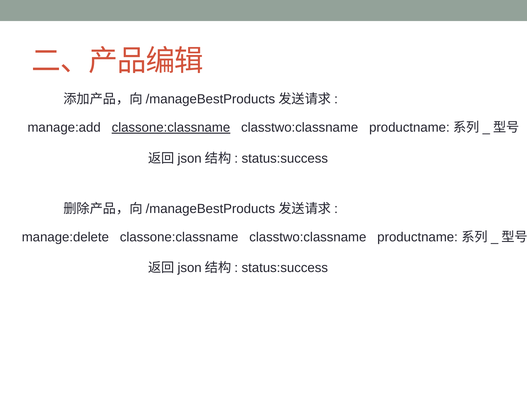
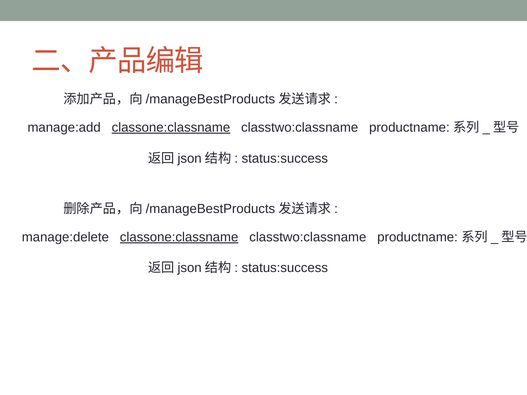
classone:classname underline: none -> present (179, 237)
